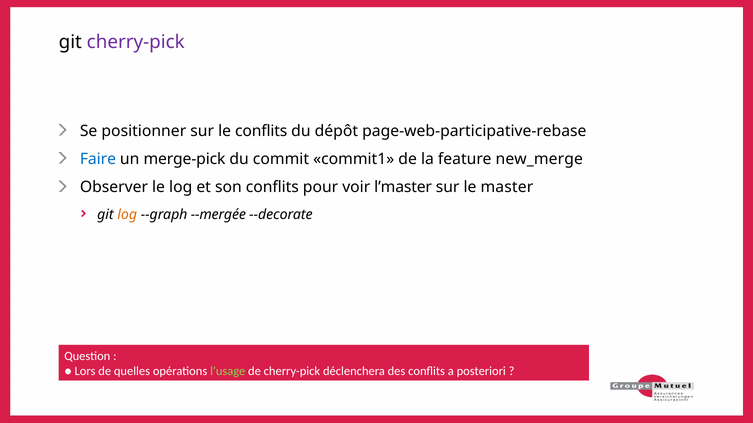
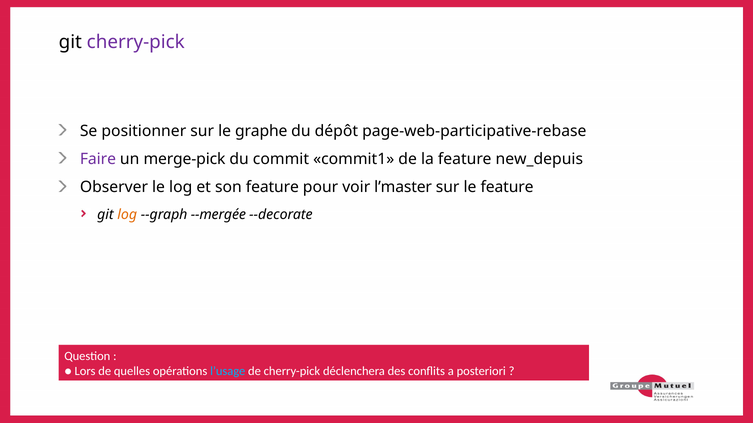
le conflits: conflits -> graphe (261, 131)
Faire colour: blue -> purple (98, 159)
new_merge: new_merge -> new_depuis (539, 159)
son conflits: conflits -> feature (272, 188)
le master: master -> feature (507, 188)
l’usage colour: light green -> light blue (228, 372)
